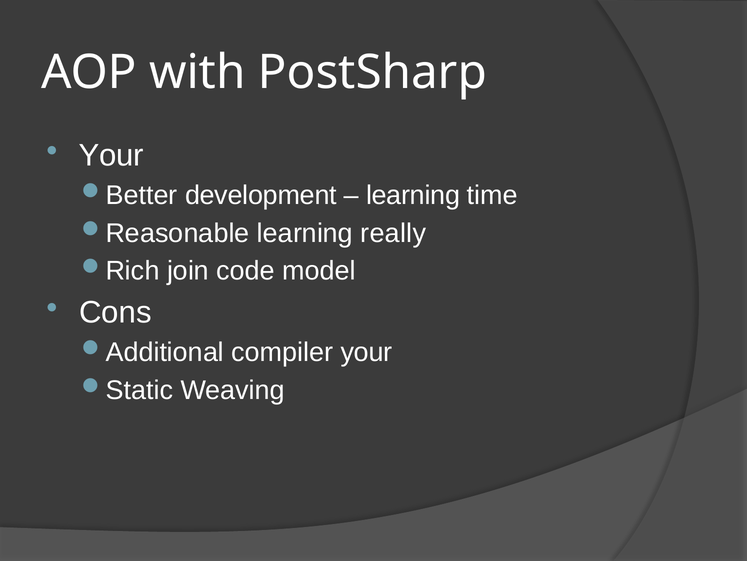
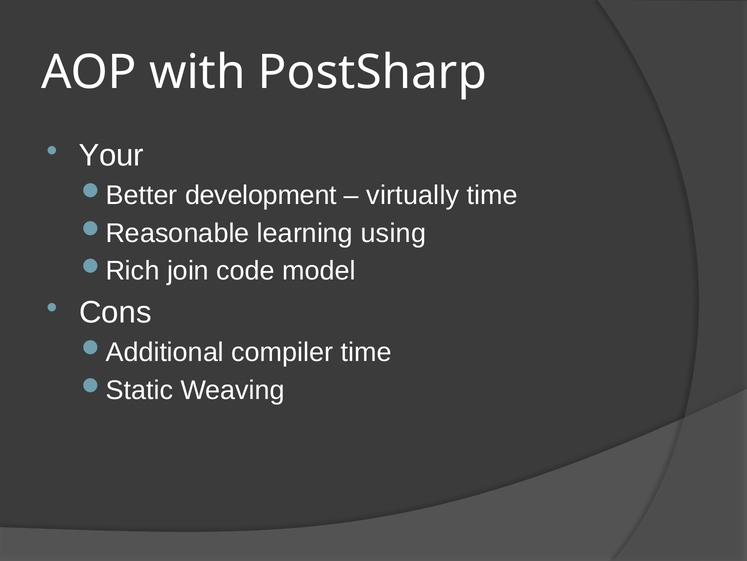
learning: learning -> virtually (413, 195)
really: really -> using (393, 233)
compiler your: your -> time (366, 352)
